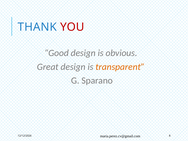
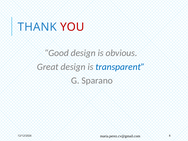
transparent colour: orange -> blue (120, 67)
